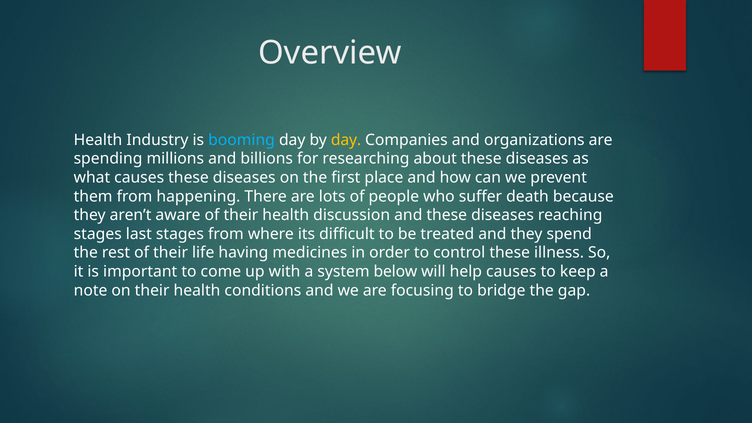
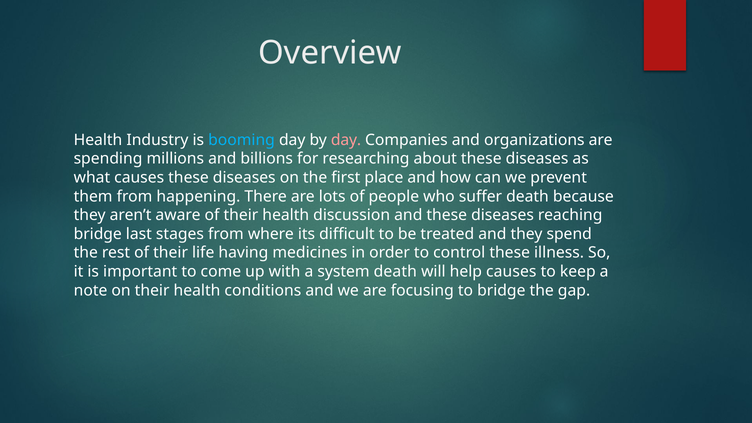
day colour: yellow -> pink (346, 140)
stages: stages -> bridge (98, 234)
system below: below -> death (395, 272)
